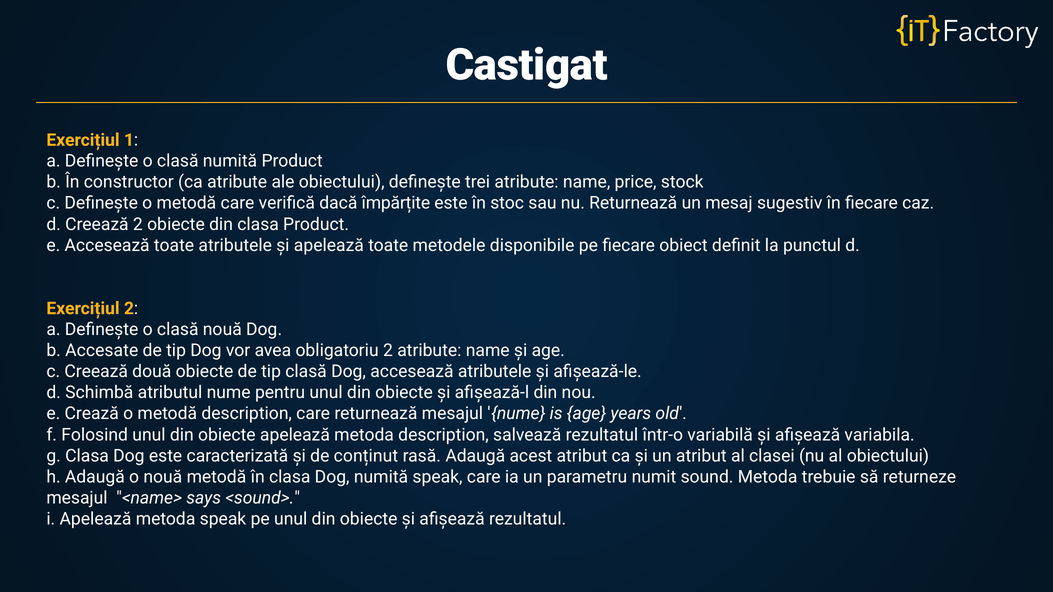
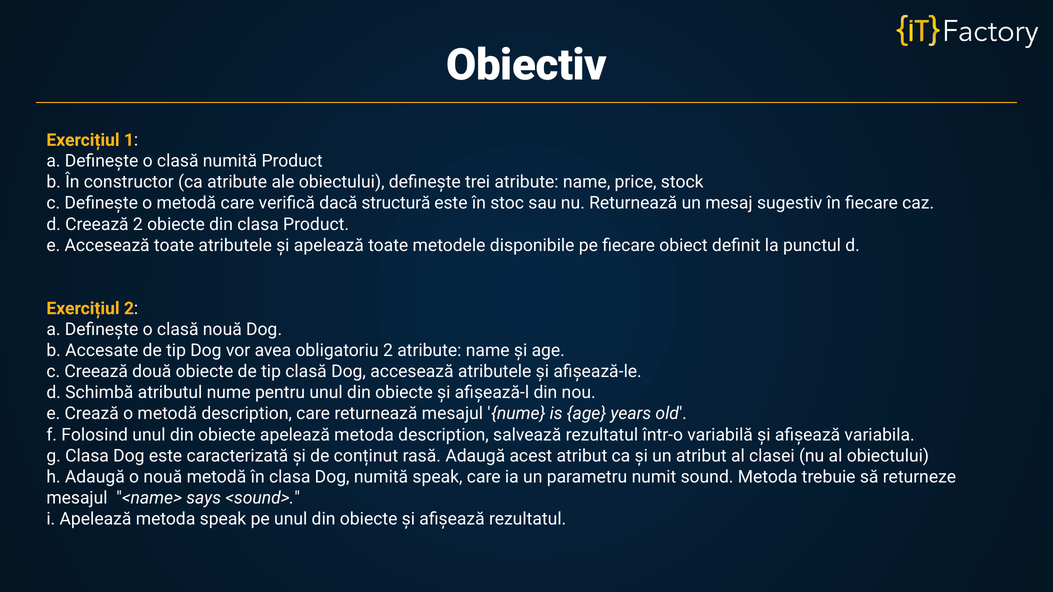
Castigat: Castigat -> Obiectiv (527, 65)
împărțite: împărțite -> structură (396, 203)
